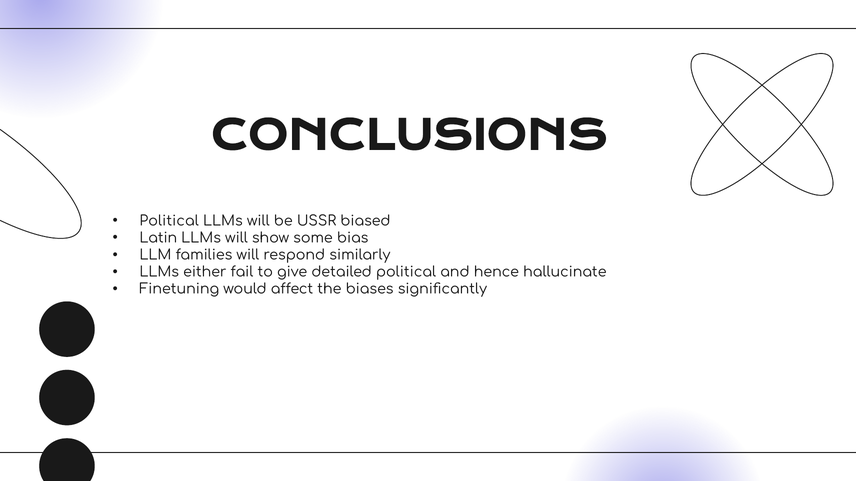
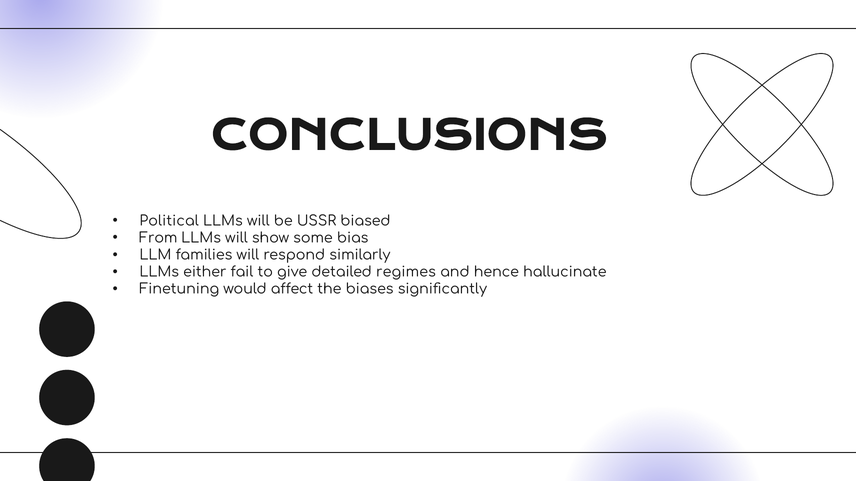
Latin: Latin -> From (158, 238)
detailed political: political -> regimes (406, 272)
